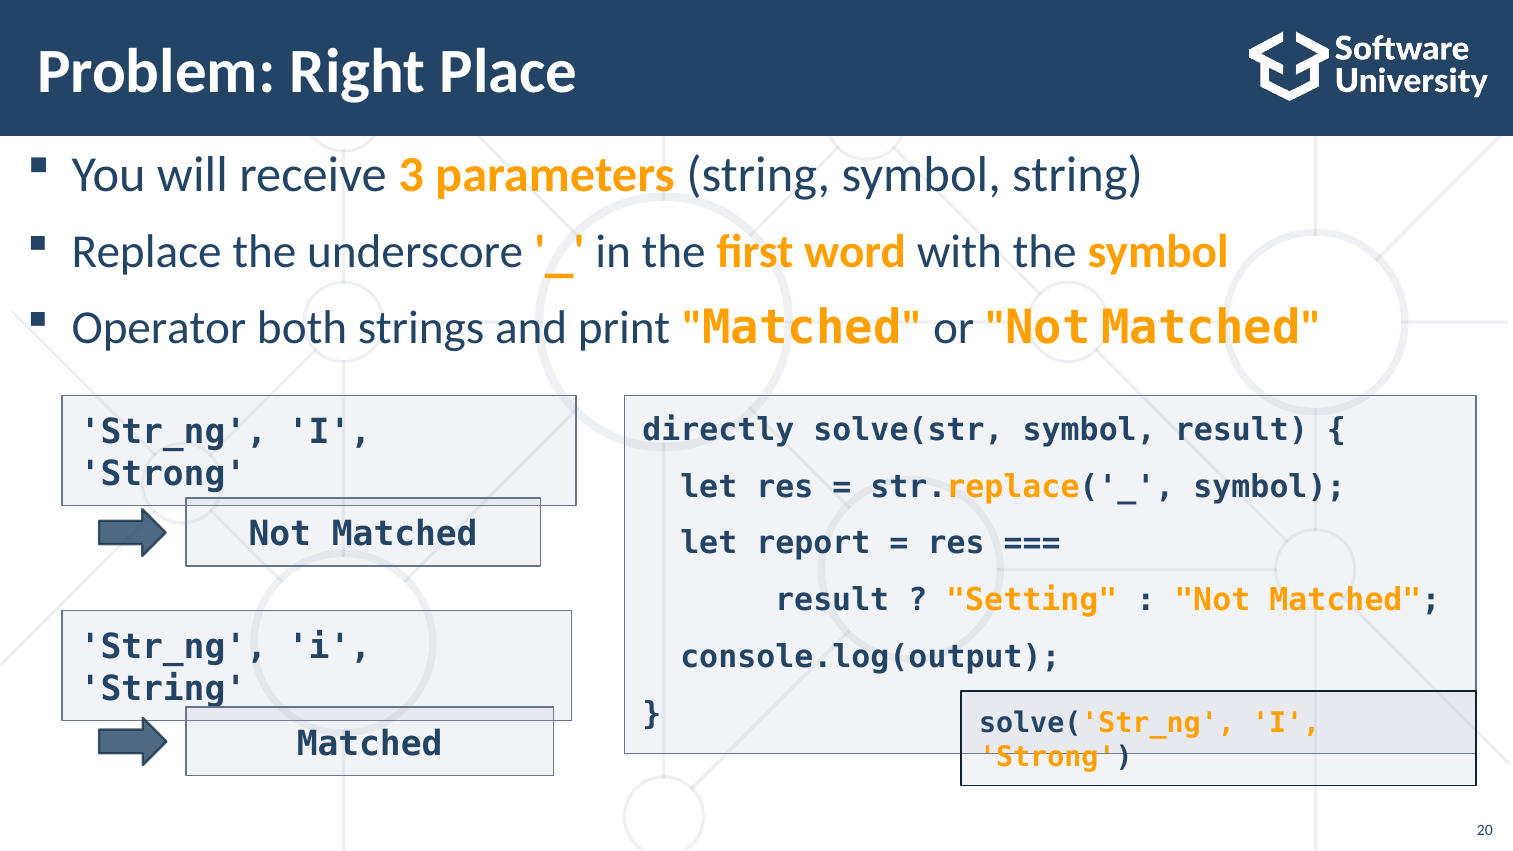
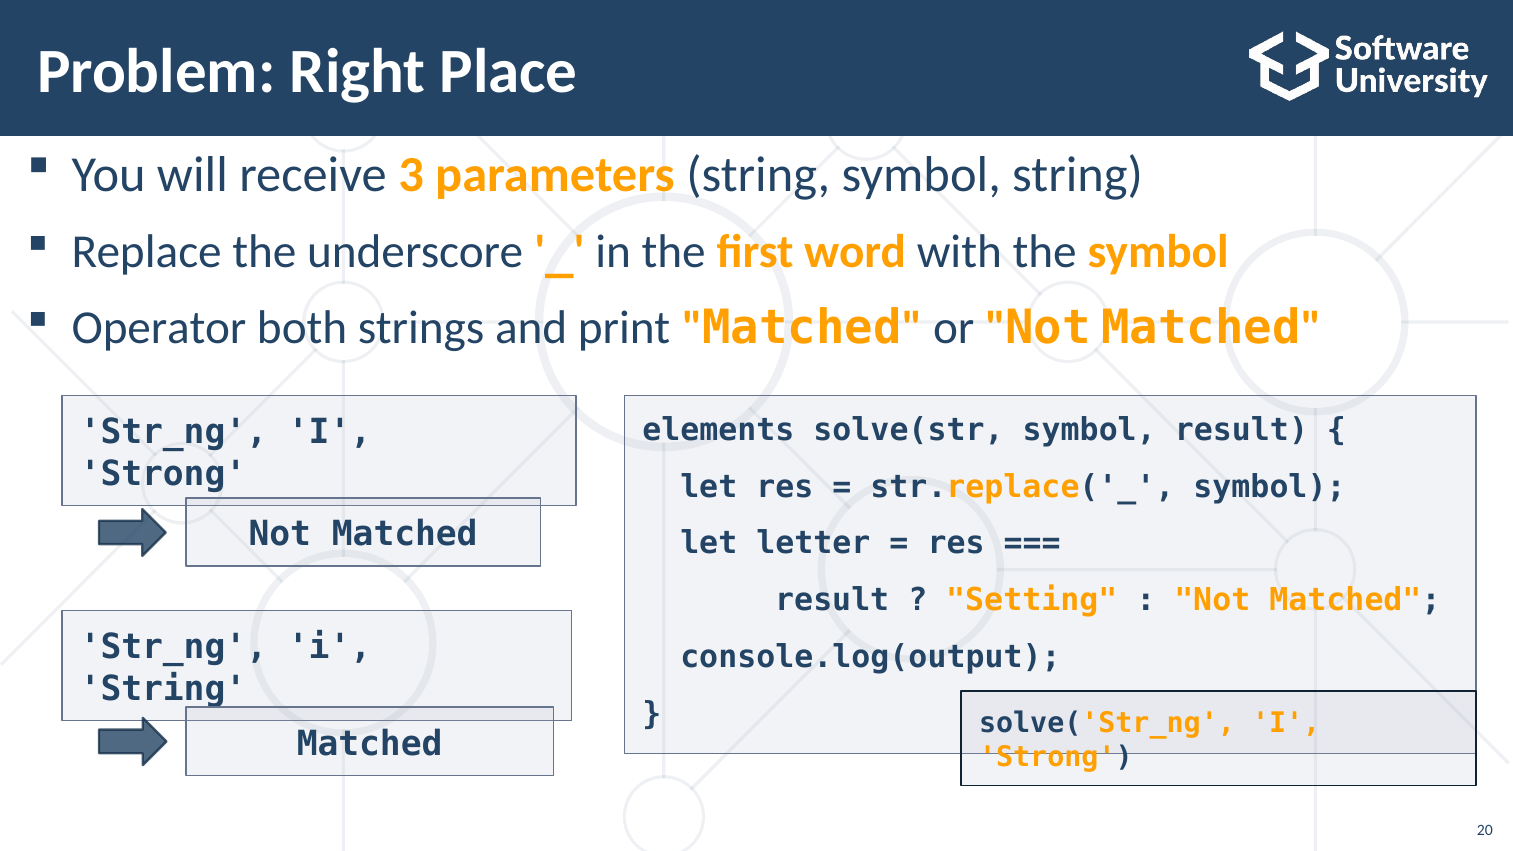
directly: directly -> elements (718, 430)
report: report -> letter (813, 544)
